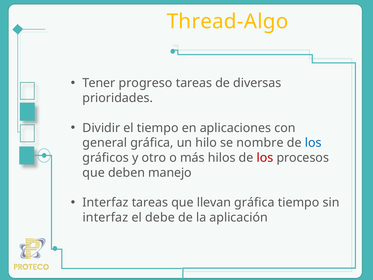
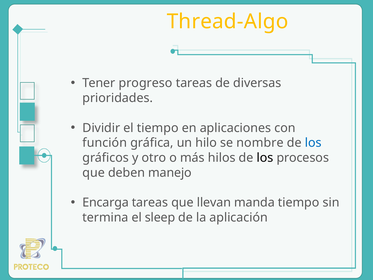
general: general -> función (105, 143)
los colour: red -> black (265, 158)
Interfaz: Interfaz -> Encarga (106, 202)
llevan gráfica: gráfica -> manda (254, 202)
interfaz: interfaz -> termina (105, 217)
debe: debe -> sleep (160, 217)
